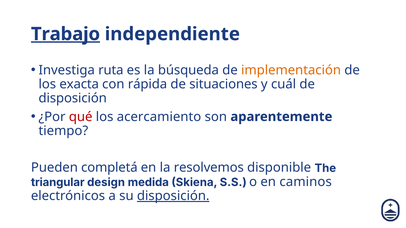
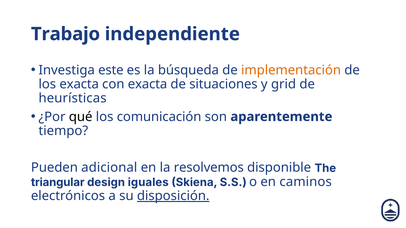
Trabajo underline: present -> none (66, 34)
ruta: ruta -> este (111, 70)
con rápida: rápida -> exacta (148, 84)
cuál: cuál -> grid (284, 84)
disposición: disposición -> heurísticas (73, 98)
qué colour: red -> black (81, 117)
acercamiento: acercamiento -> comunicación (159, 117)
completá: completá -> adicional (109, 168)
medida: medida -> iguales (148, 183)
